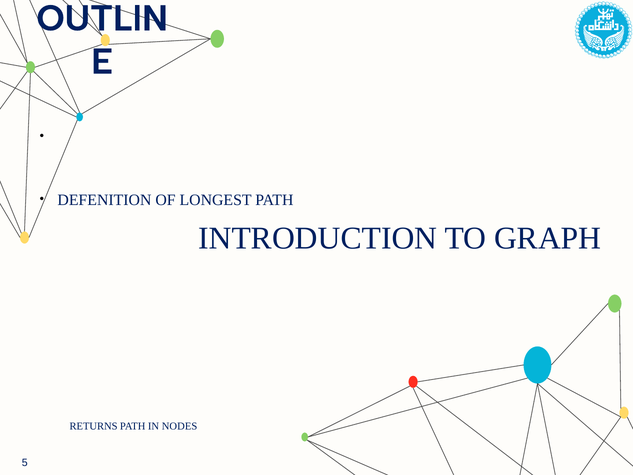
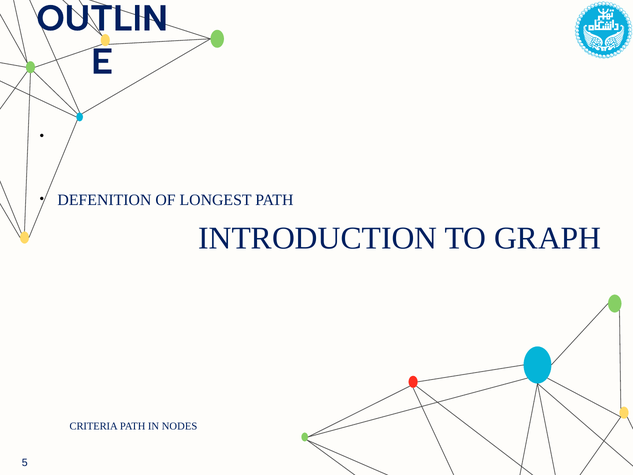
RETURNS: RETURNS -> CRITERIA (94, 426)
